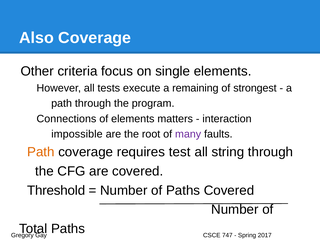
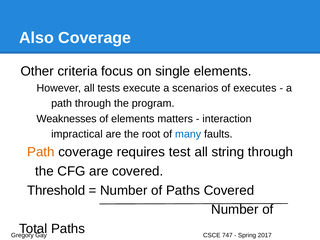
remaining: remaining -> scenarios (195, 88)
strongest: strongest -> executes (255, 88)
Connections: Connections -> Weaknesses (67, 119)
impossible: impossible -> impractical (77, 134)
many colour: purple -> blue (188, 134)
